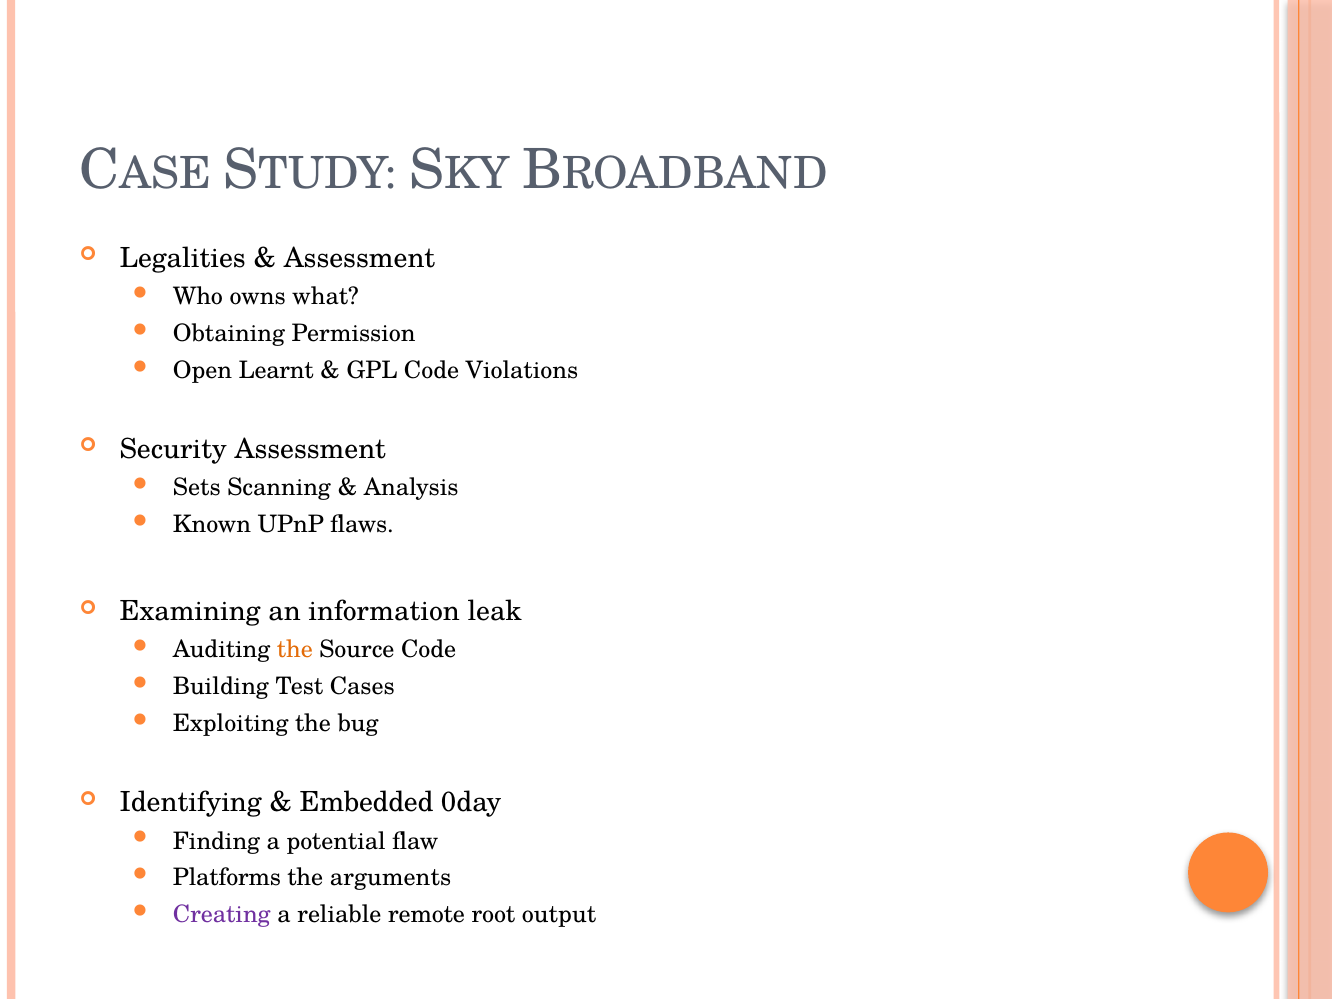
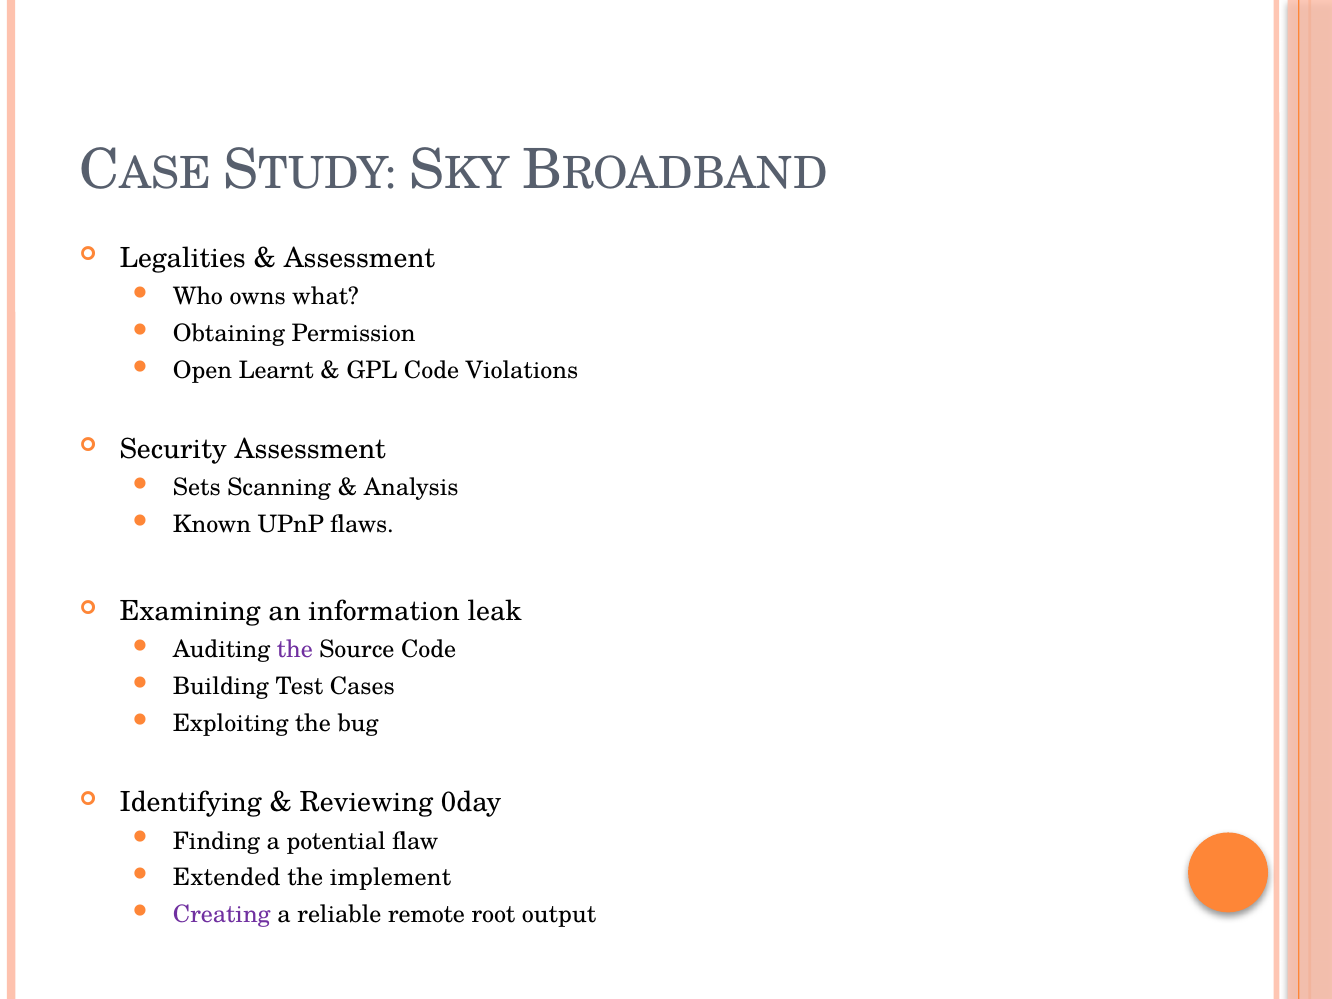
the colour: orange -> purple (295, 650)
Embedded: Embedded -> Reviewing (366, 802)
Platforms: Platforms -> Extended (227, 878)
arguments: arguments -> implement (390, 878)
